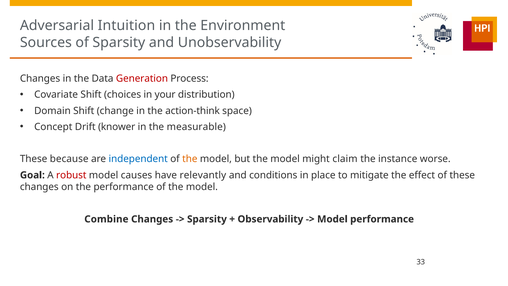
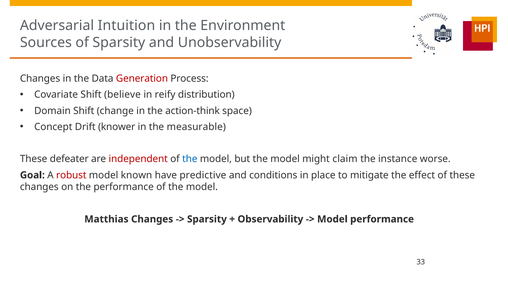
choices: choices -> believe (122, 95)
your: your -> reify (165, 95)
because: because -> defeater (69, 159)
independent colour: blue -> red (138, 159)
the colour: orange -> blue (190, 159)
causes: causes -> known (136, 175)
relevantly: relevantly -> predictive (203, 175)
Combine: Combine -> Matthias (106, 219)
